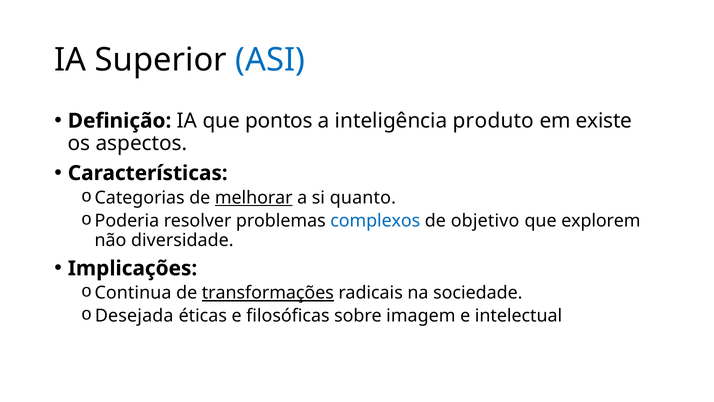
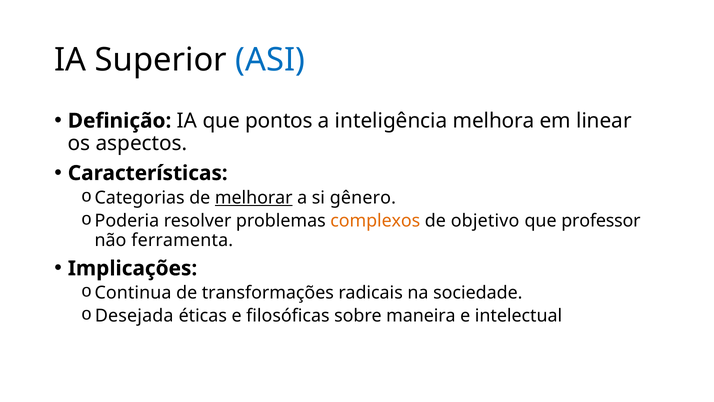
produto: produto -> melhora (494, 121)
existe: existe -> linear (604, 121)
quanto: quanto -> gênero (363, 198)
complexos colour: blue -> orange (375, 221)
explorem: explorem -> professor (601, 221)
diversidade: diversidade -> ferramenta (182, 240)
transformações underline: present -> none (268, 293)
imagem: imagem -> maneira (421, 316)
